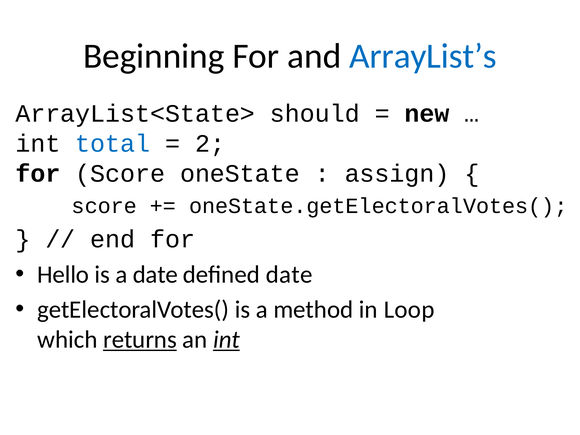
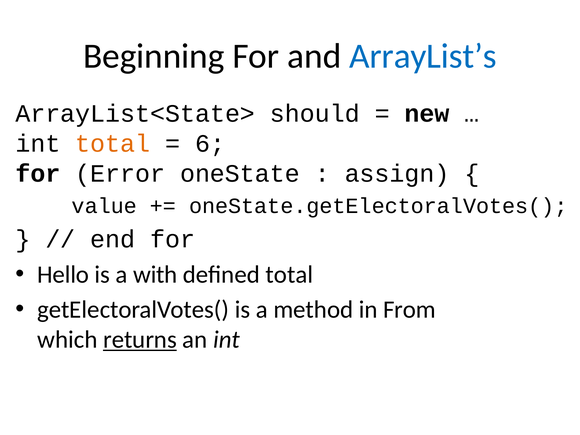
total colour: blue -> orange (113, 144)
2: 2 -> 6 (210, 144)
for Score: Score -> Error (120, 174)
score: score -> value (104, 206)
a date: date -> with (155, 274)
defined date: date -> total (289, 274)
Loop: Loop -> From (409, 310)
int underline: present -> none (226, 340)
